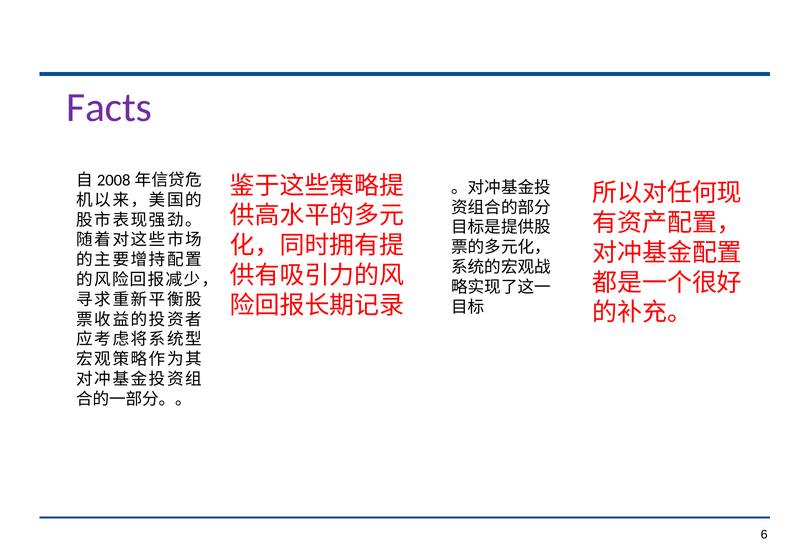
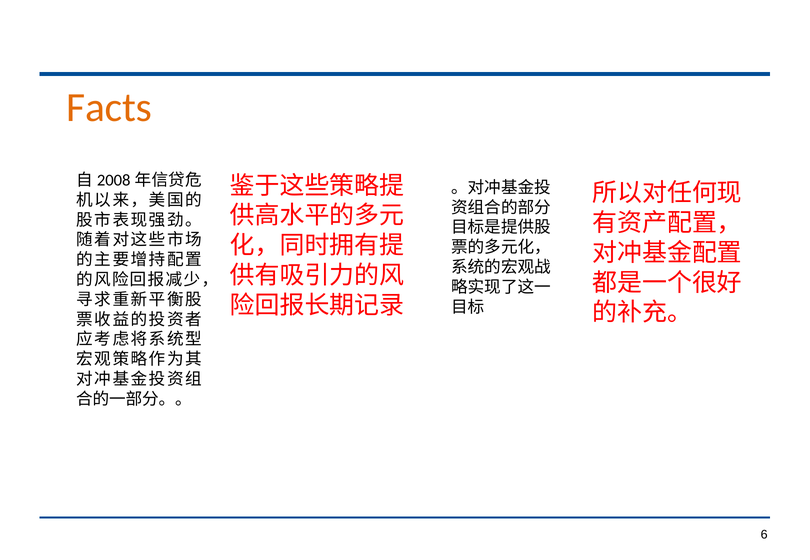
Facts colour: purple -> orange (109, 107)
